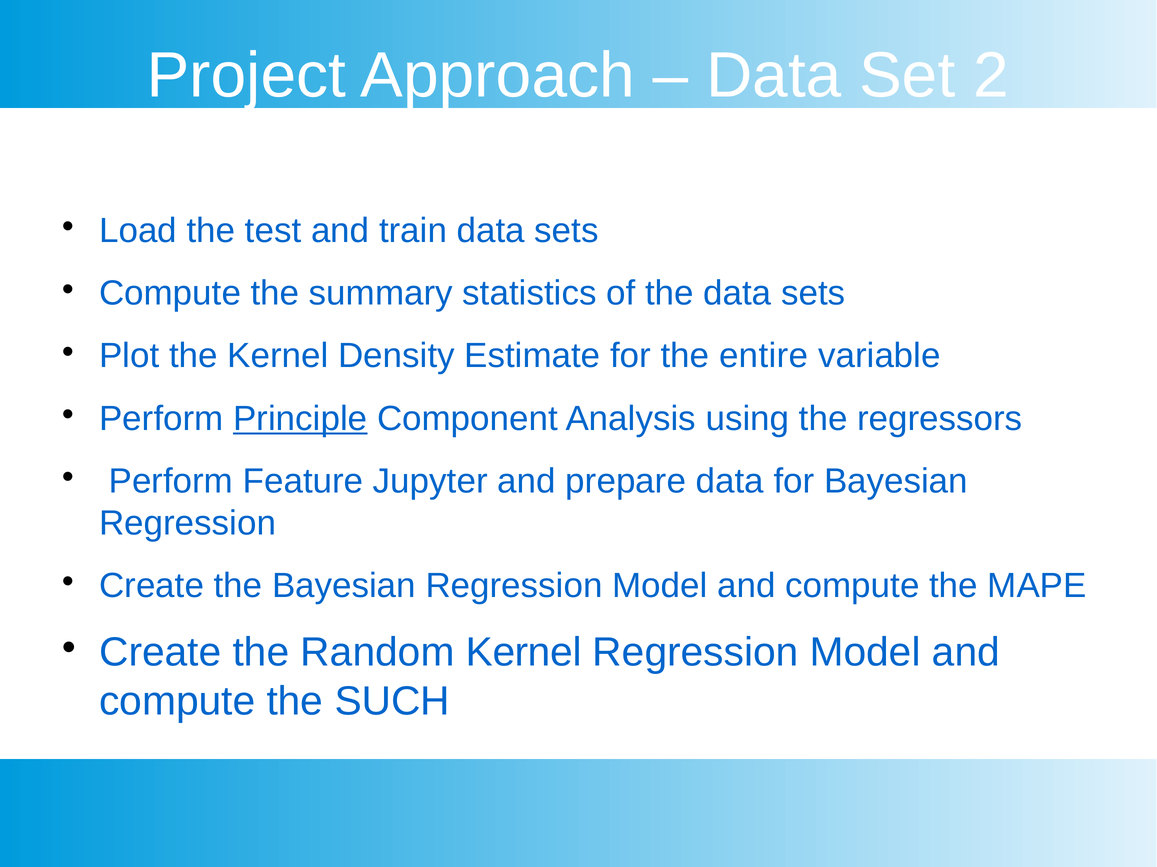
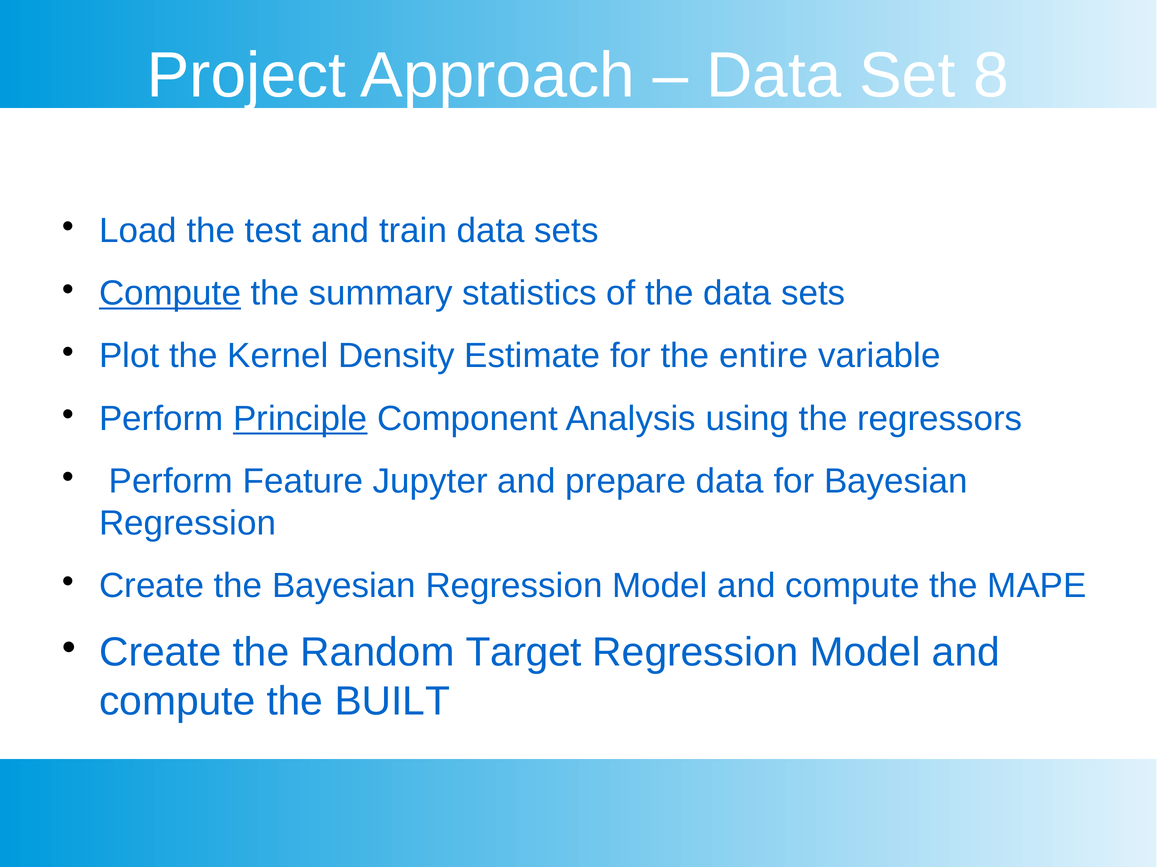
2: 2 -> 8 (991, 76)
Compute underline: none -> present (170, 294)
Random Kernel: Kernel -> Target (524, 653)
SUCH: SUCH -> BUILT (392, 702)
